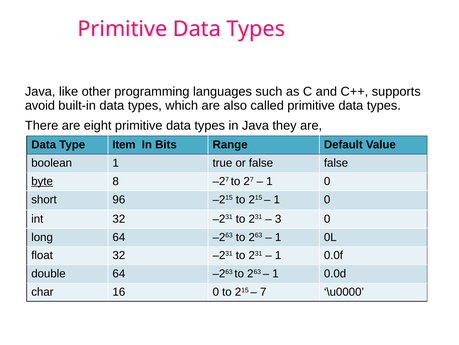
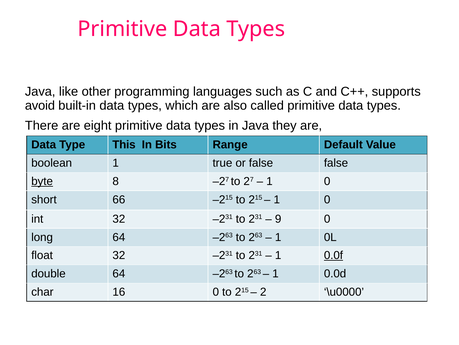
Item: Item -> This (124, 145)
96: 96 -> 66 (119, 199)
3: 3 -> 9 (278, 218)
0.0f underline: none -> present (333, 255)
7: 7 -> 2 (263, 291)
